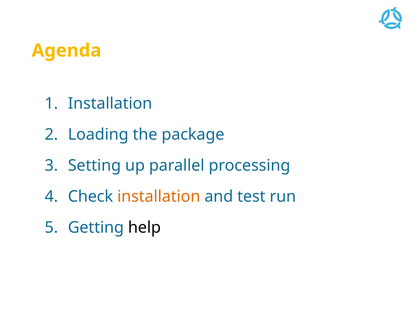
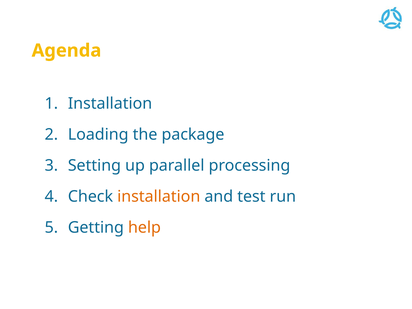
help colour: black -> orange (144, 228)
